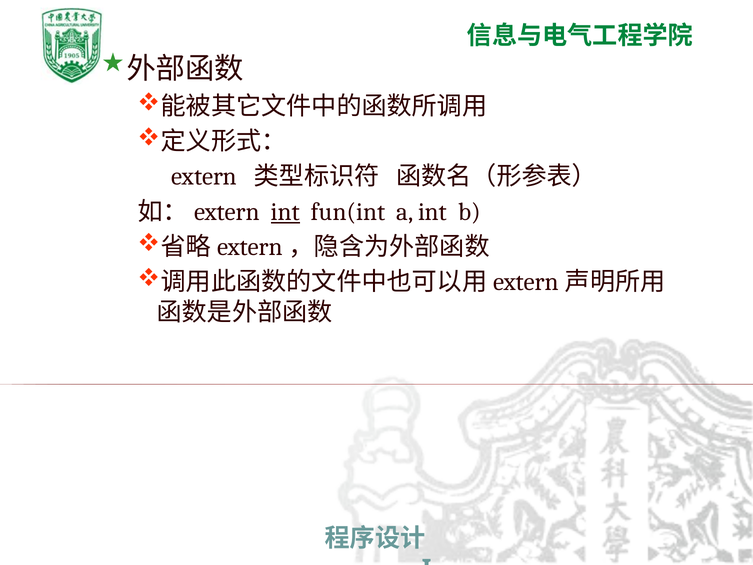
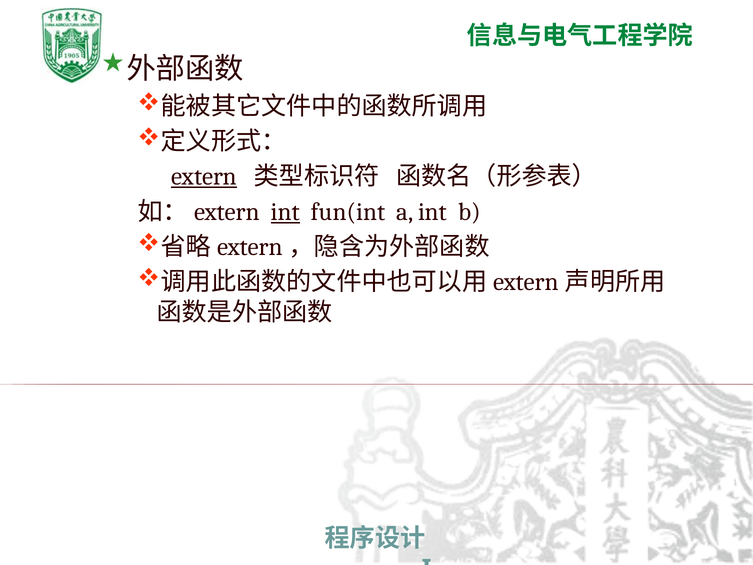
extern underline: none -> present (204, 177)
